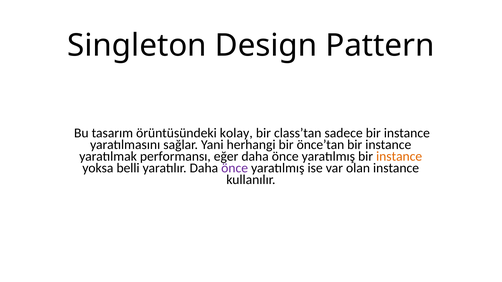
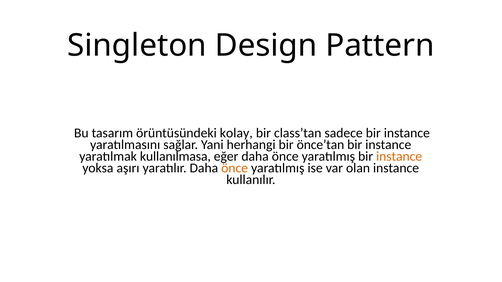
performansı: performansı -> kullanılmasa (175, 157)
belli: belli -> aşırı (128, 168)
önce colour: purple -> orange (235, 168)
